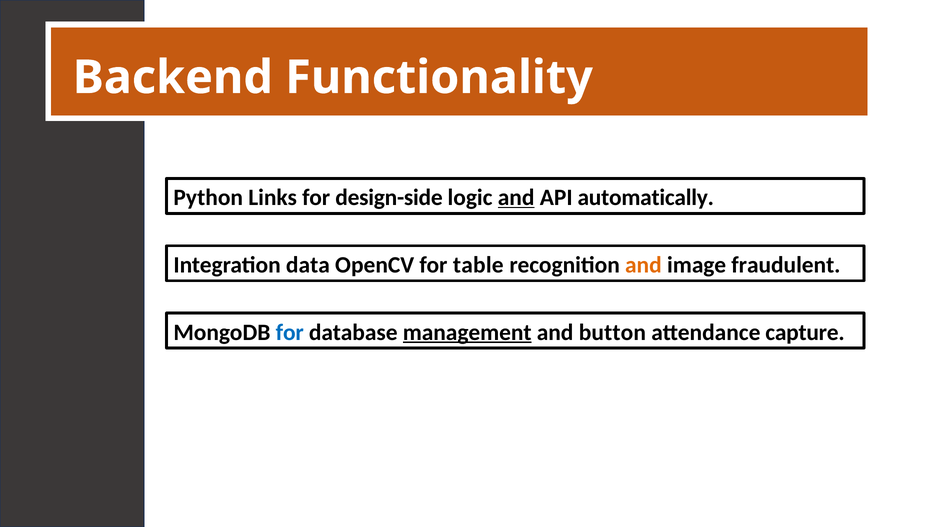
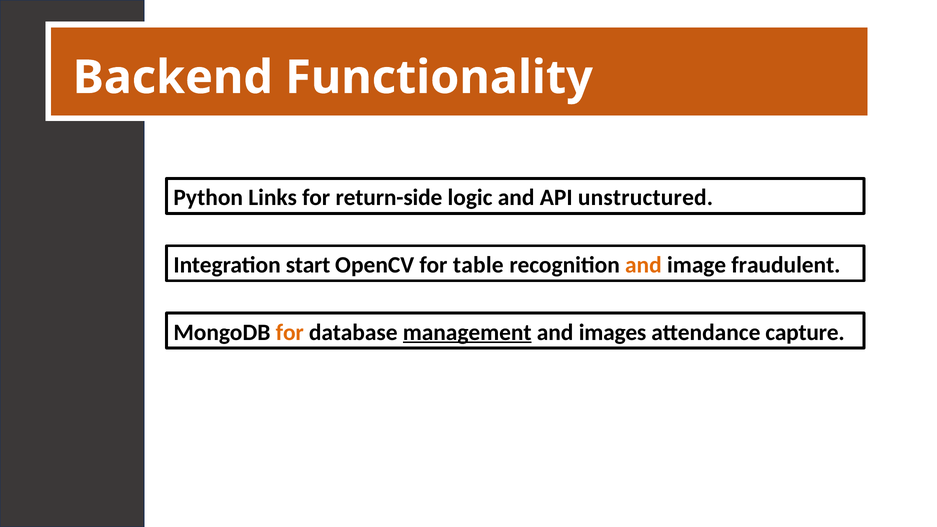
design-side: design-side -> return-side (389, 197)
and underline: present -> none (516, 197)
automatically: automatically -> unstructured (646, 197)
data: data -> start (308, 265)
for colour: blue -> orange (290, 332)
button: button -> images (613, 332)
